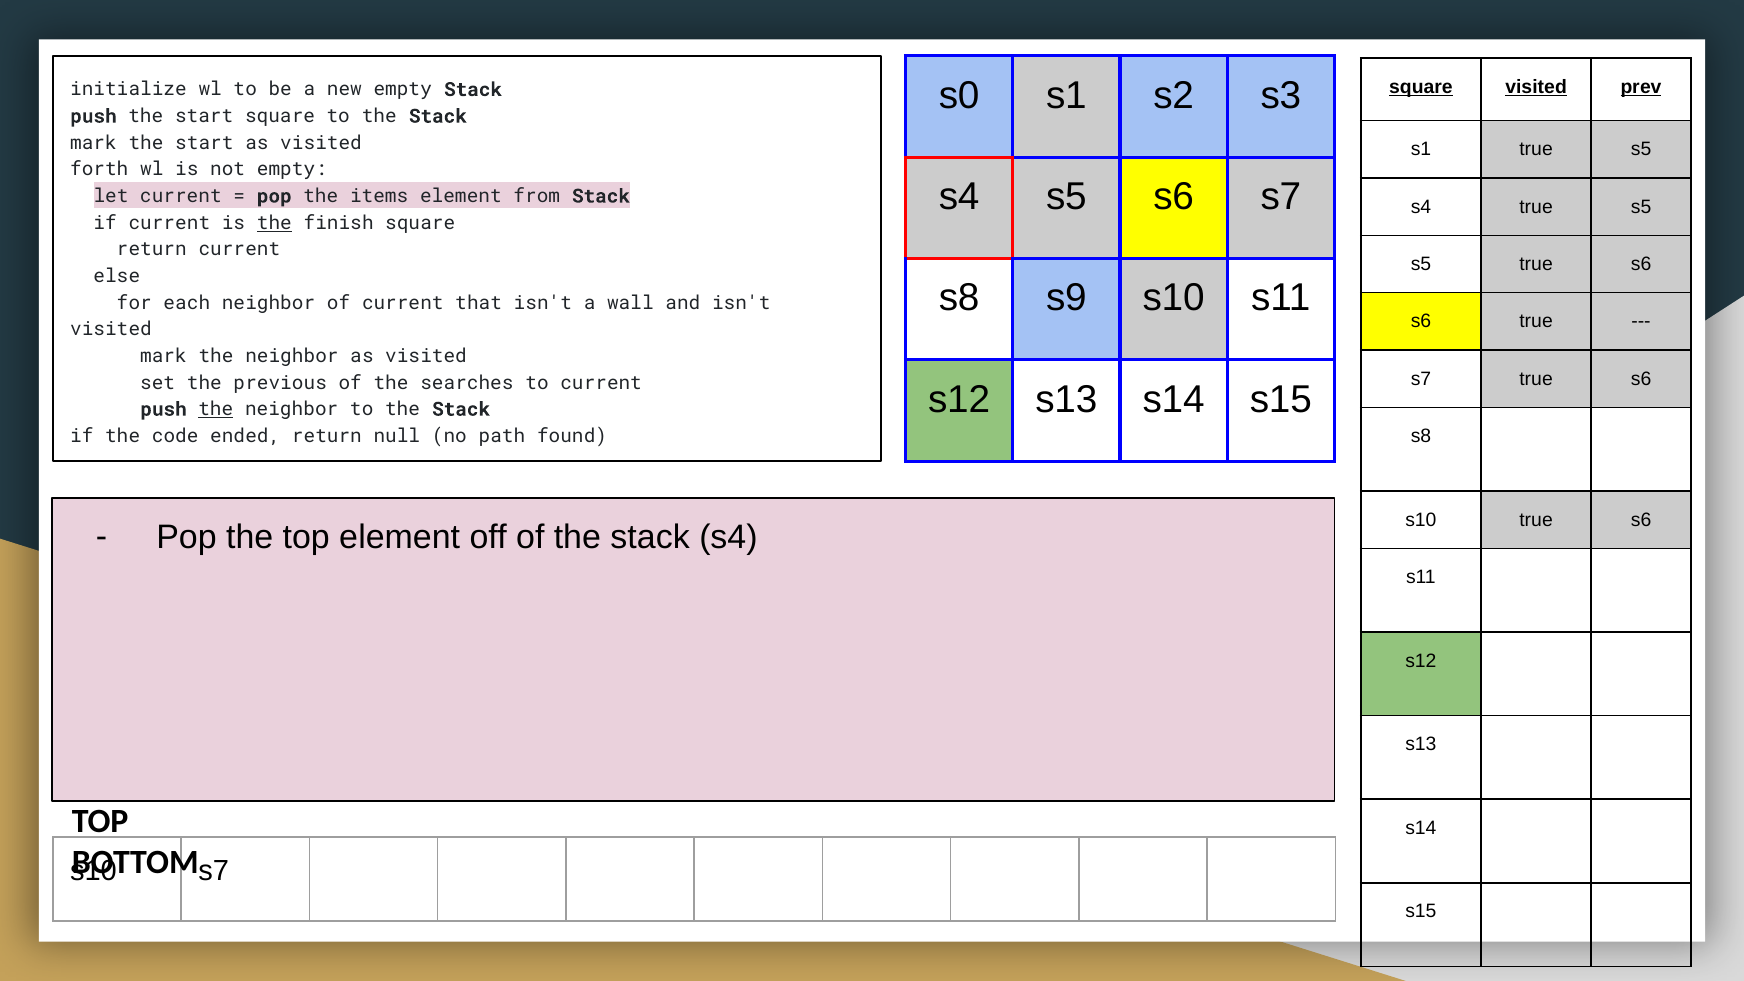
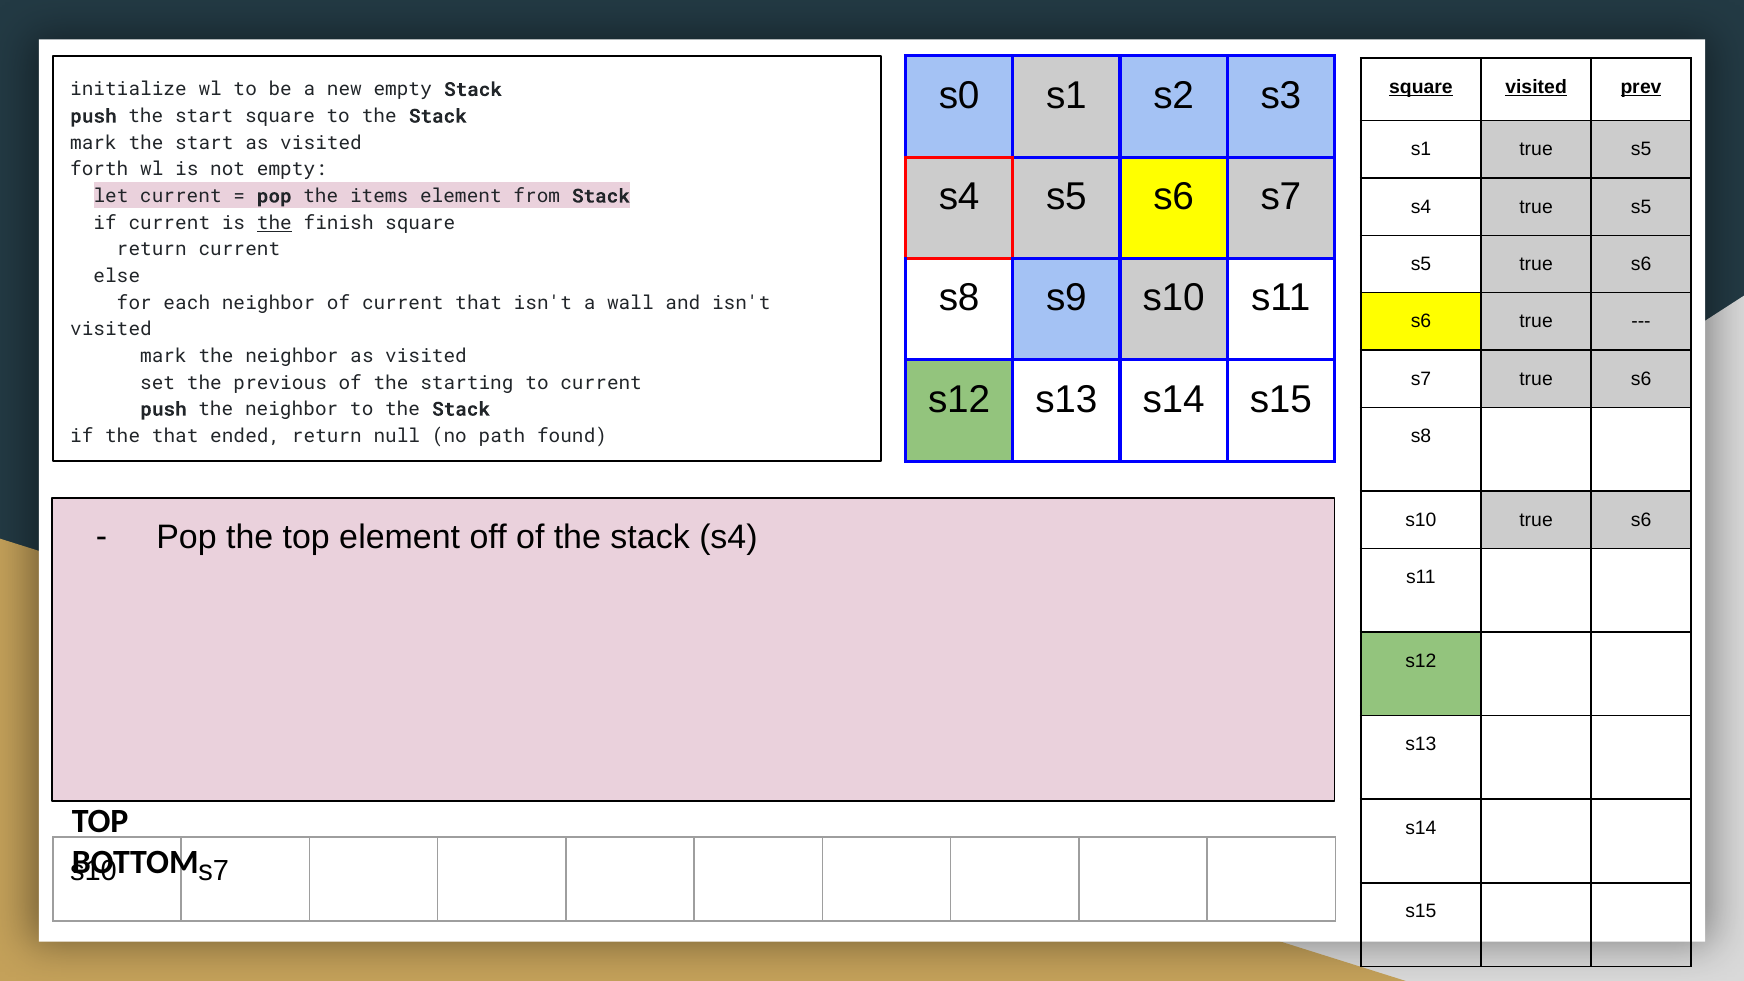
searches: searches -> starting (467, 383)
the underline: present -> none (216, 409)
the code: code -> that (175, 436)
